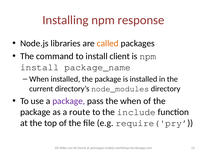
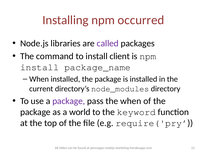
response: response -> occurred (141, 20)
called colour: orange -> purple (108, 43)
route: route -> world (80, 112)
include: include -> keyword (136, 112)
